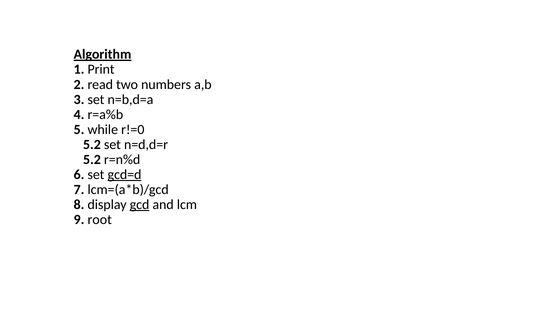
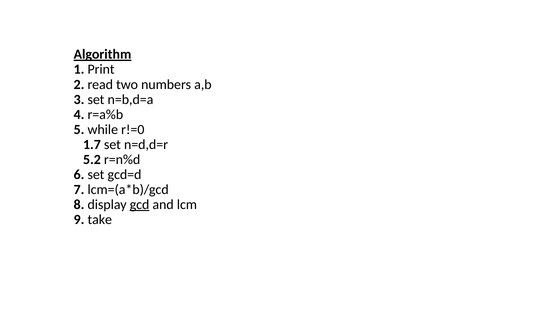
5.2: 5.2 -> 1.7 (92, 144)
gcd=d underline: present -> none (125, 174)
root: root -> take (100, 219)
